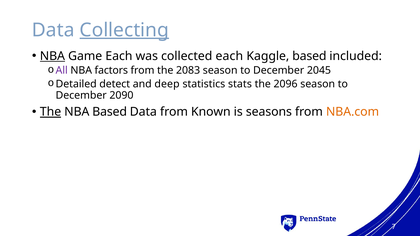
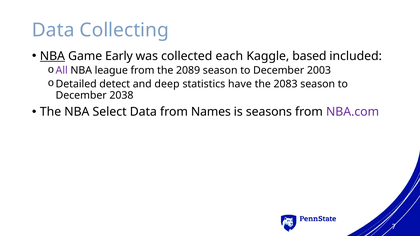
Collecting underline: present -> none (124, 30)
Game Each: Each -> Early (119, 56)
factors: factors -> league (111, 71)
2083: 2083 -> 2089 (188, 71)
2045: 2045 -> 2003 (319, 71)
stats: stats -> have (240, 84)
2096: 2096 -> 2083 (286, 84)
2090: 2090 -> 2038 (121, 95)
The underline: present -> none (51, 112)
NBA Based: Based -> Select (110, 112)
Known: Known -> Names (211, 112)
NBA.com colour: orange -> purple (353, 112)
